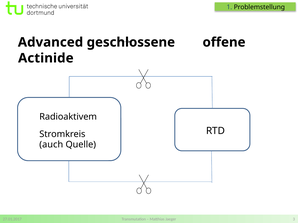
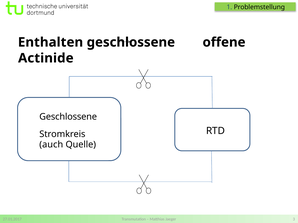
Advanced: Advanced -> Enthalten (51, 42)
Radioaktivem: Radioaktivem -> Geschlossene (68, 117)
